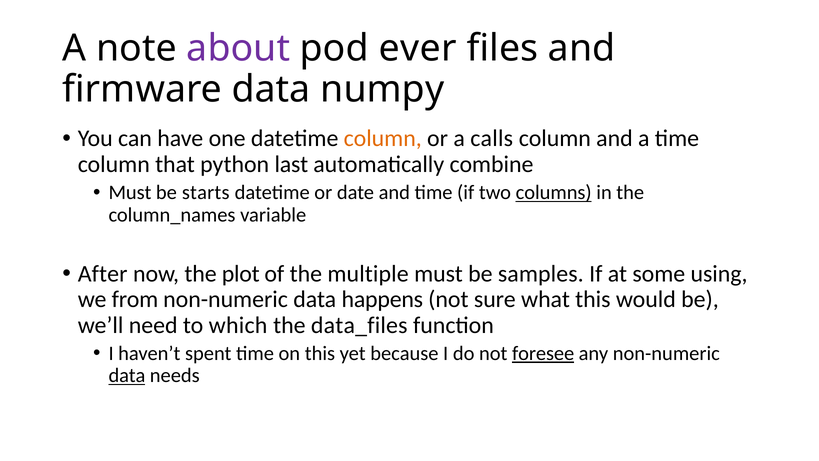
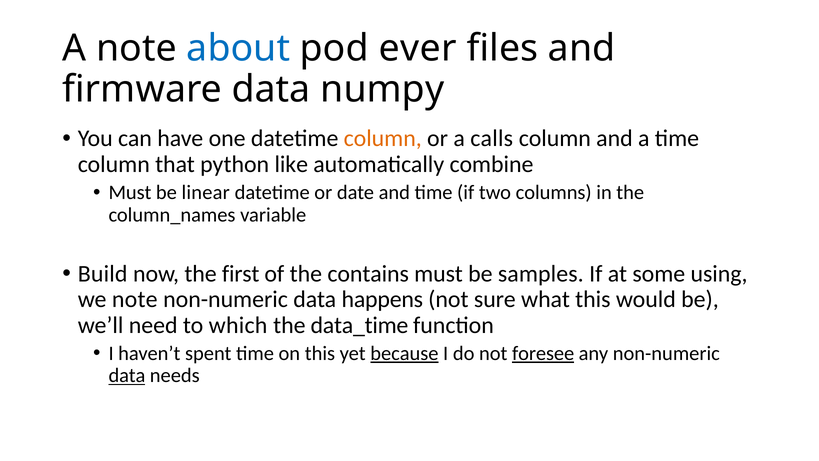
about colour: purple -> blue (238, 49)
last: last -> like (291, 164)
starts: starts -> linear (206, 193)
columns underline: present -> none (554, 193)
After: After -> Build (103, 273)
plot: plot -> first (241, 273)
multiple: multiple -> contains (368, 273)
we from: from -> note (135, 299)
data_files: data_files -> data_time (359, 325)
because underline: none -> present (404, 353)
